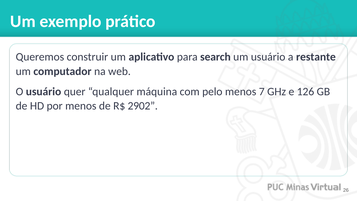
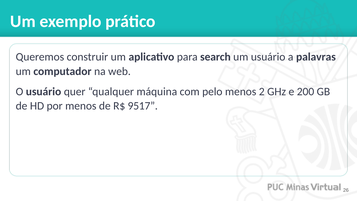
restante: restante -> palavras (316, 57)
7: 7 -> 2 (262, 92)
126: 126 -> 200 (305, 92)
2902: 2902 -> 9517 (143, 106)
